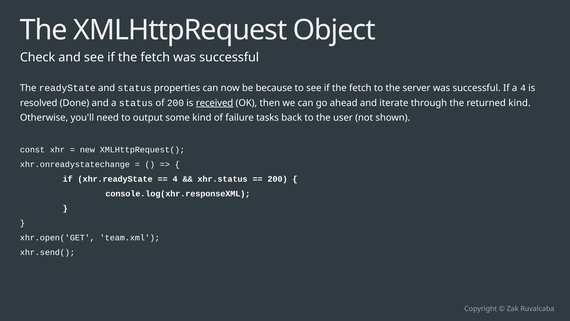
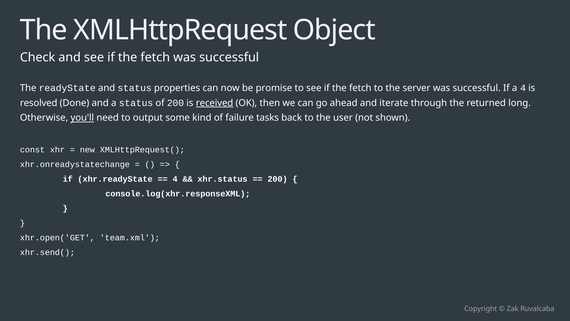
because: because -> promise (274, 88)
returned kind: kind -> long (520, 103)
you'll underline: none -> present (82, 118)
